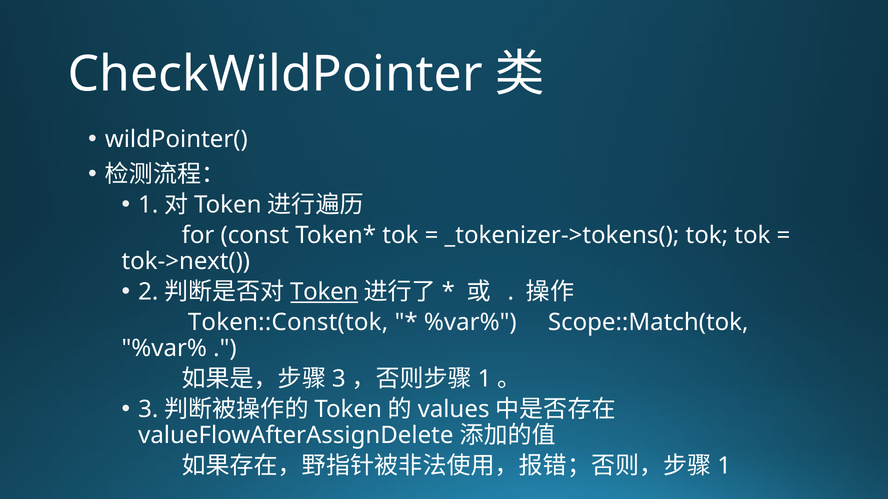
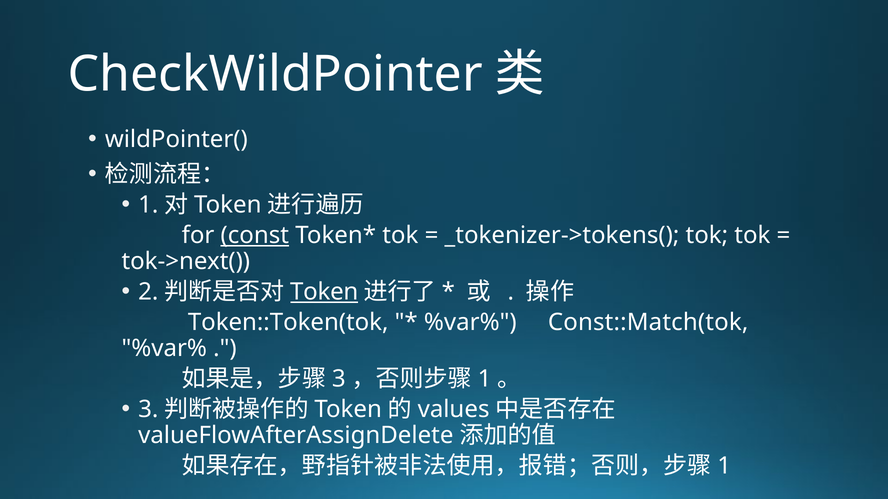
const underline: none -> present (255, 236)
Token::Const(tok: Token::Const(tok -> Token::Token(tok (288, 323)
Scope::Match(tok: Scope::Match(tok -> Const::Match(tok (648, 323)
